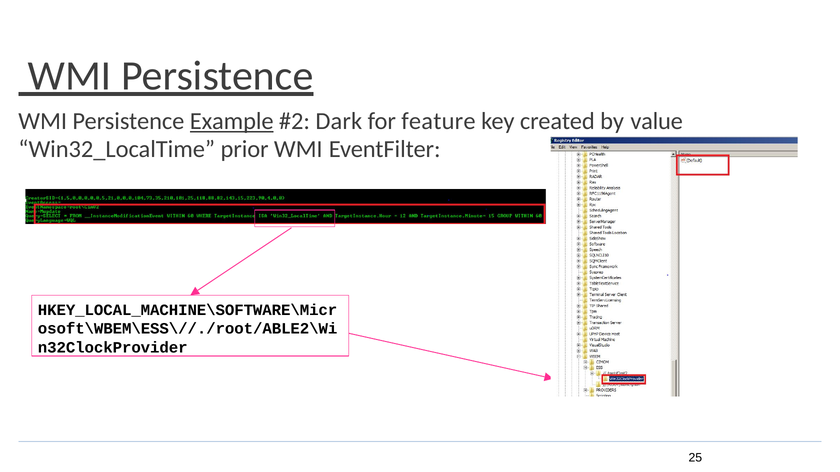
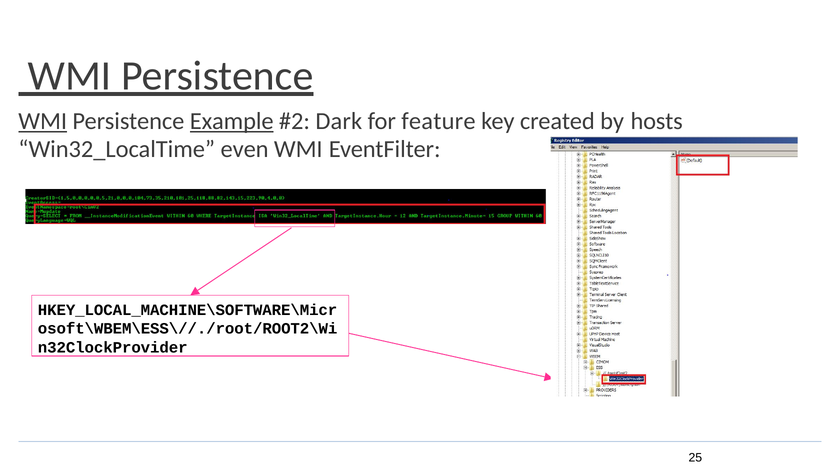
WMI underline: none -> present (43, 121)
value: value -> hosts (657, 121)
prior: prior -> even (245, 149)
osoft\WBEM\ESS\//./root/ABLE2\Wi: osoft\WBEM\ESS\//./root/ABLE2\Wi -> osoft\WBEM\ESS\//./root/ROOT2\Wi (188, 329)
